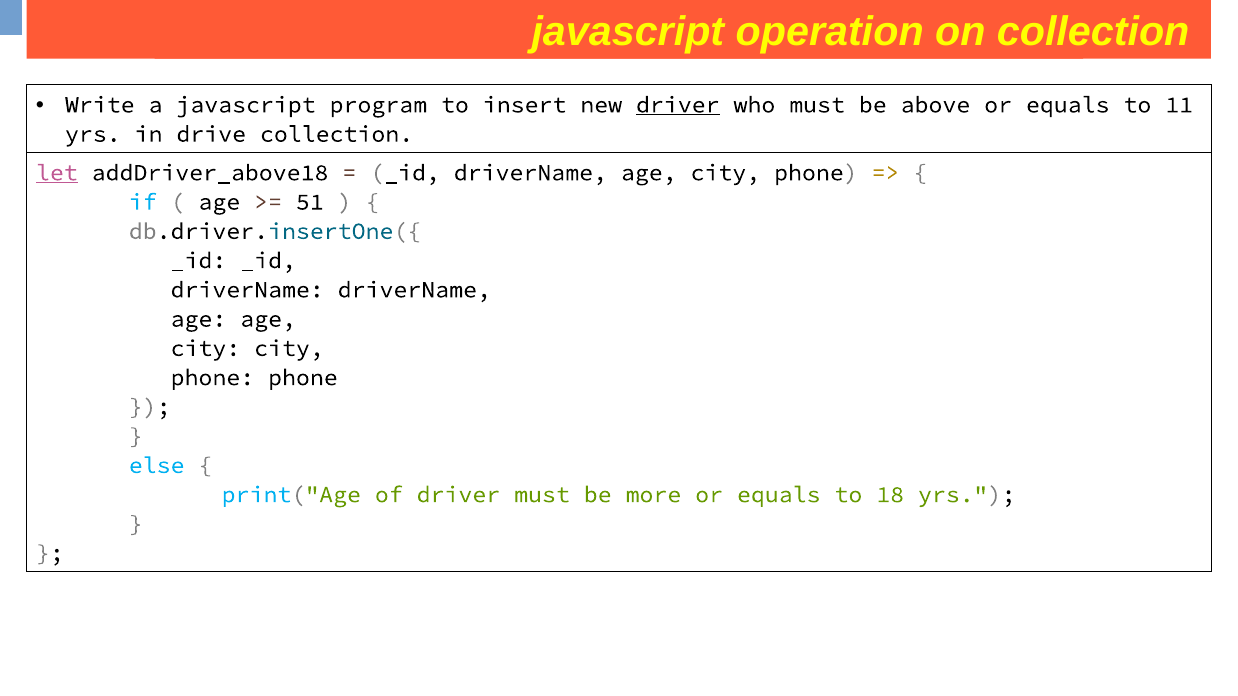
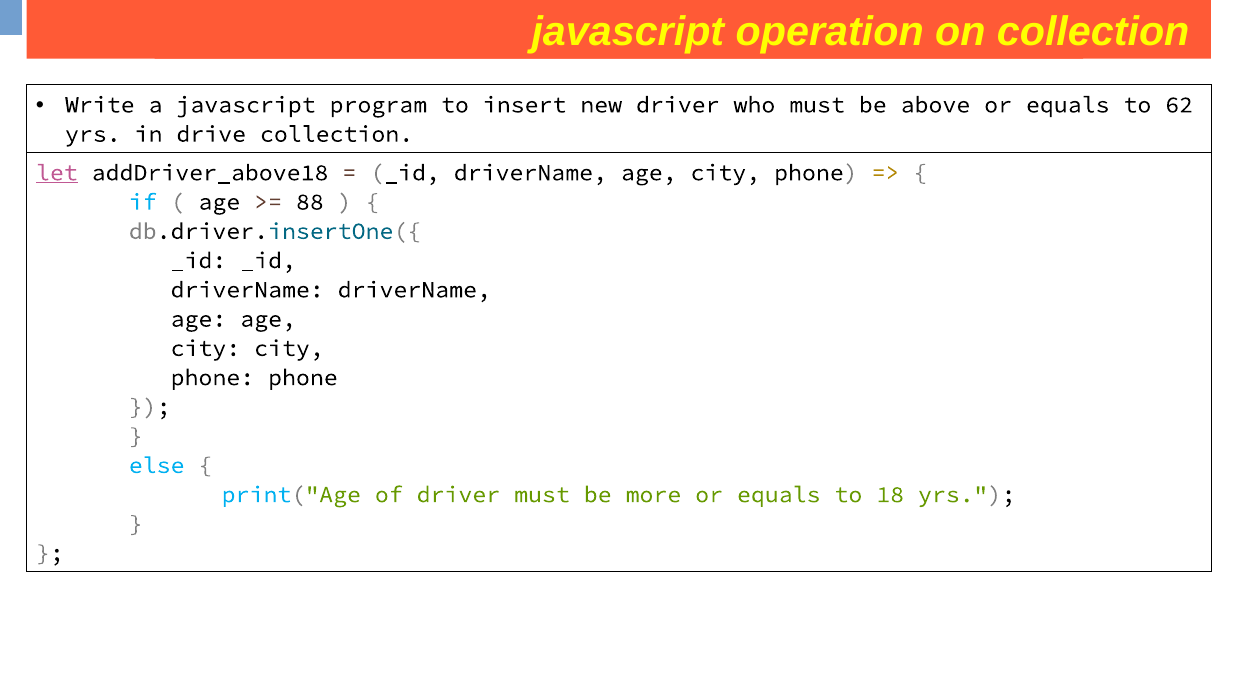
driver underline: present -> none (678, 105)
11: 11 -> 62 (1179, 105)
51: 51 -> 88 (310, 202)
